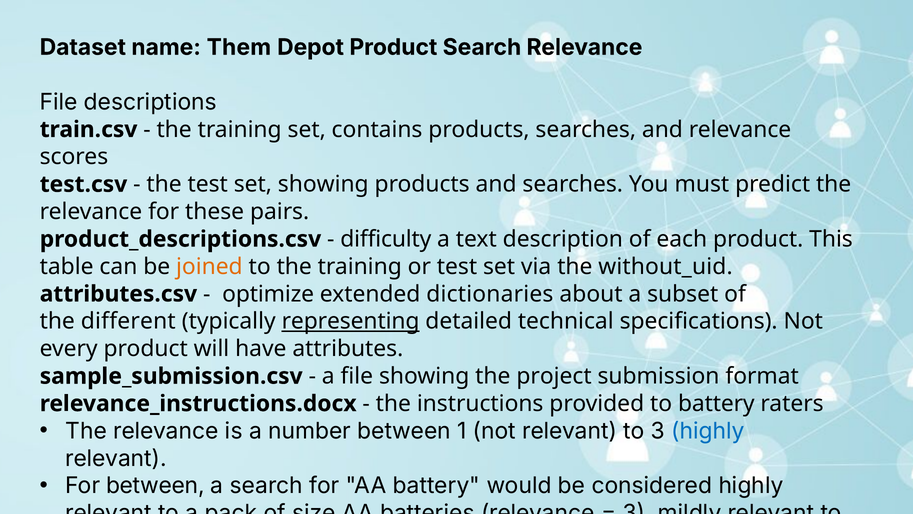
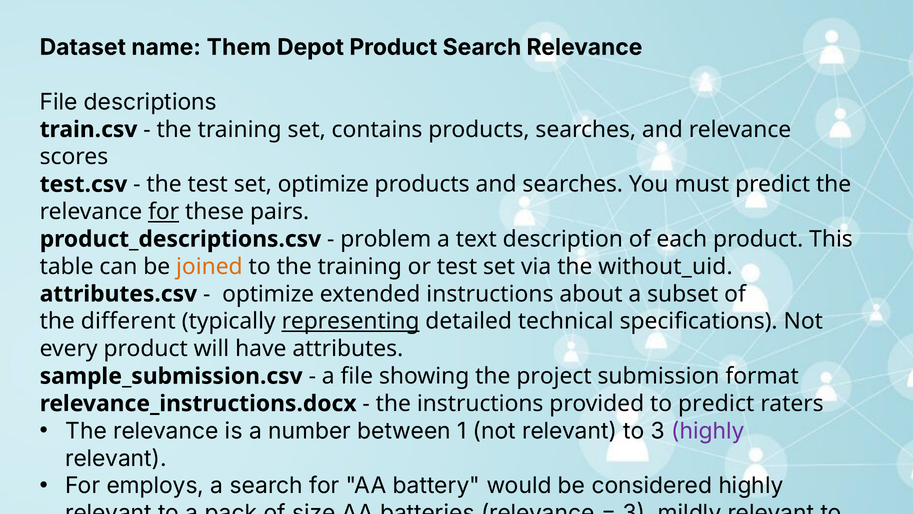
set showing: showing -> optimize (323, 184)
for underline: none -> present (164, 212)
difficulty: difficulty -> problem (386, 239)
extended dictionaries: dictionaries -> instructions (490, 294)
to battery: battery -> predict (716, 403)
highly colour: blue -> purple (708, 431)
For between: between -> employs (155, 485)
